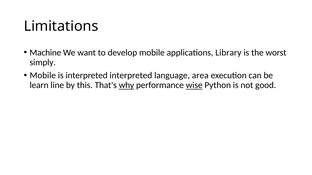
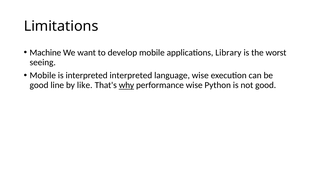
simply: simply -> seeing (43, 63)
language area: area -> wise (200, 76)
learn: learn -> good (39, 85)
this: this -> like (85, 85)
wise underline: present -> none (194, 85)
